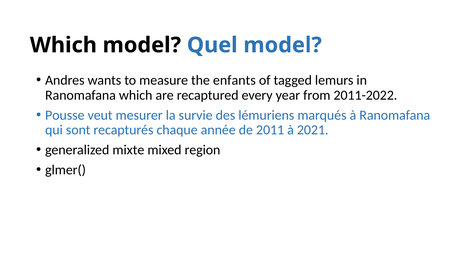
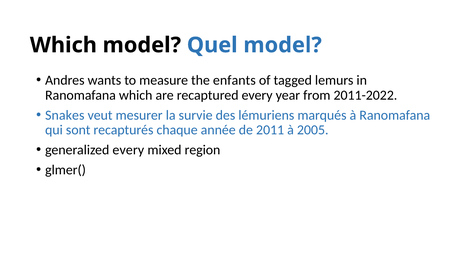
Pousse: Pousse -> Snakes (65, 115)
2021: 2021 -> 2005 (313, 130)
generalized mixte: mixte -> every (128, 150)
